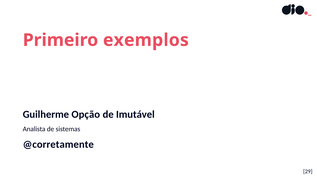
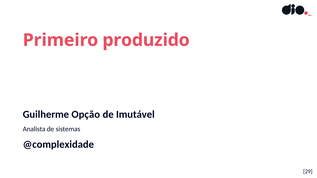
exemplos: exemplos -> produzido (146, 40)
@corretamente: @corretamente -> @complexidade (58, 145)
